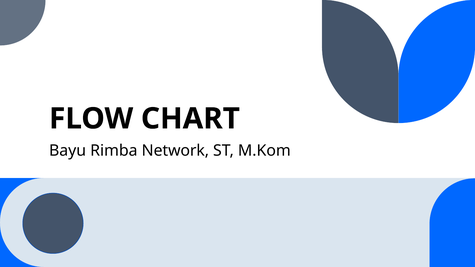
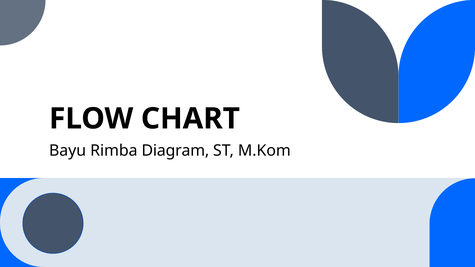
Network: Network -> Diagram (175, 151)
